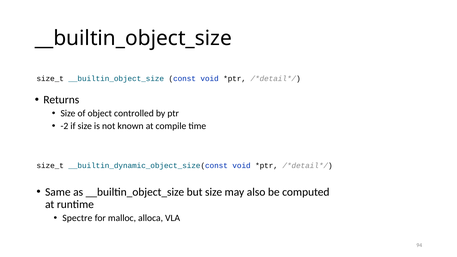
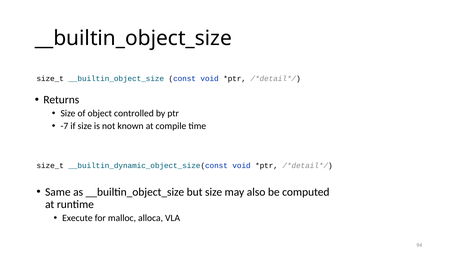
-2: -2 -> -7 (64, 126)
Spectre: Spectre -> Execute (77, 218)
